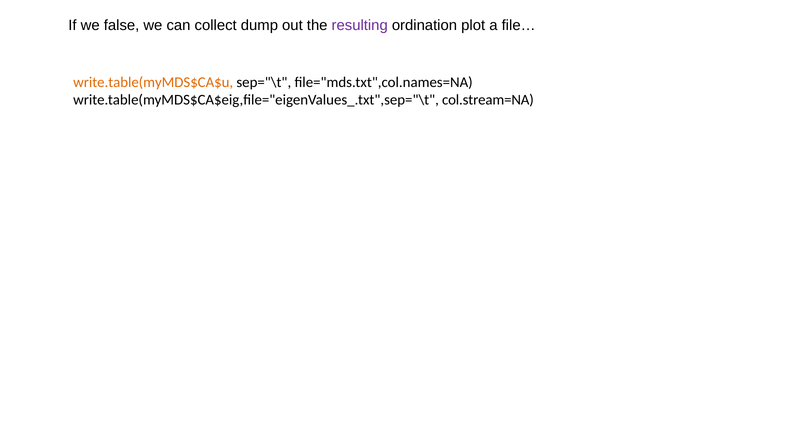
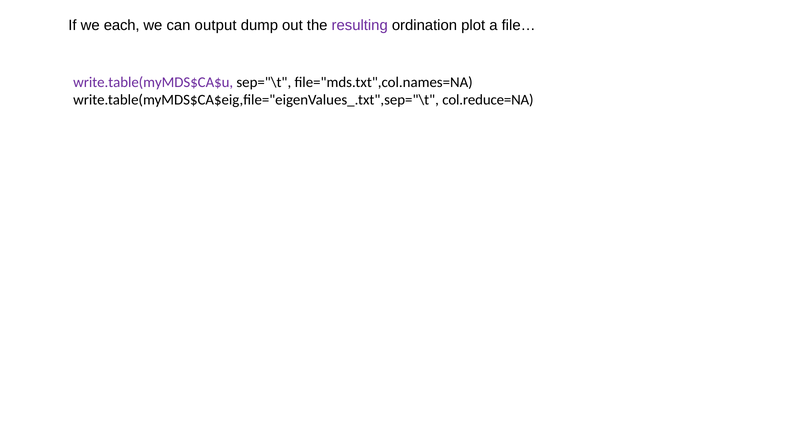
false: false -> each (122, 25)
collect: collect -> output (216, 25)
write.table(myMDS$CA$u colour: orange -> purple (153, 82)
col.stream=NA: col.stream=NA -> col.reduce=NA (488, 100)
